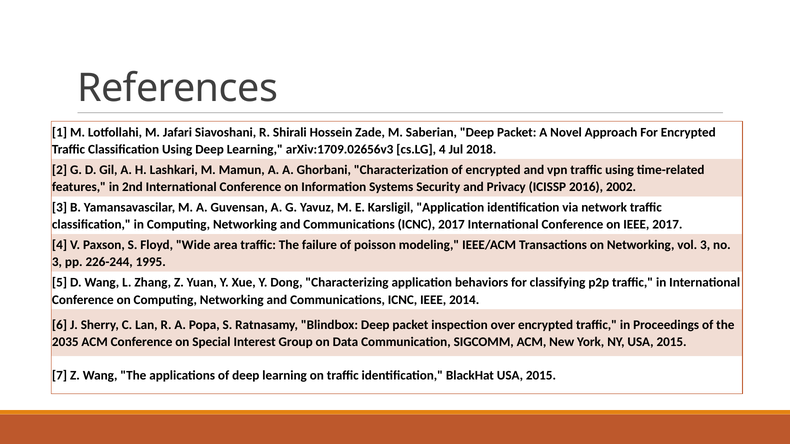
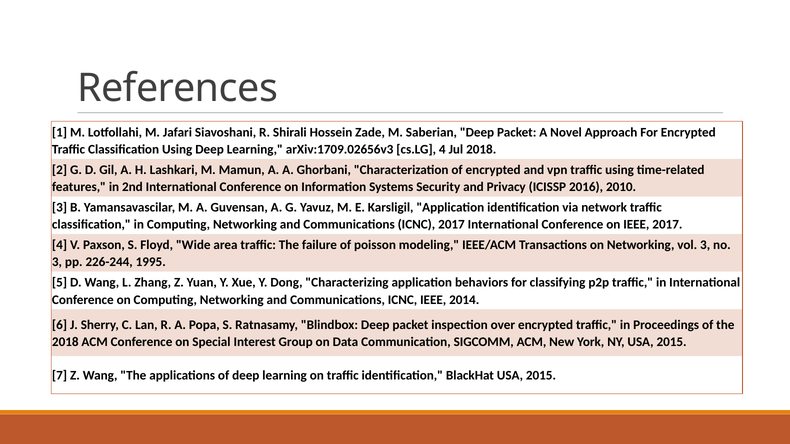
2002: 2002 -> 2010 (621, 187)
2035: 2035 -> 2018 (65, 342)
